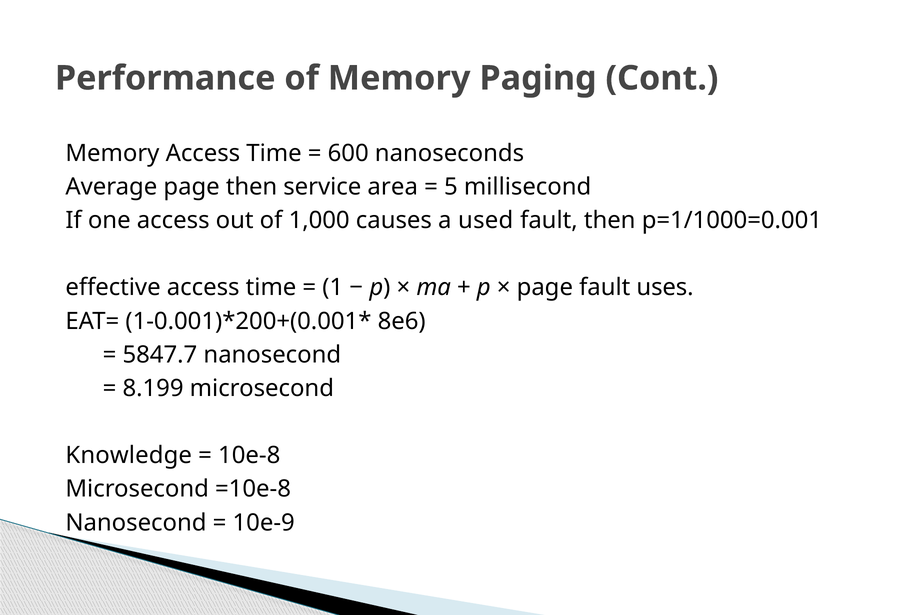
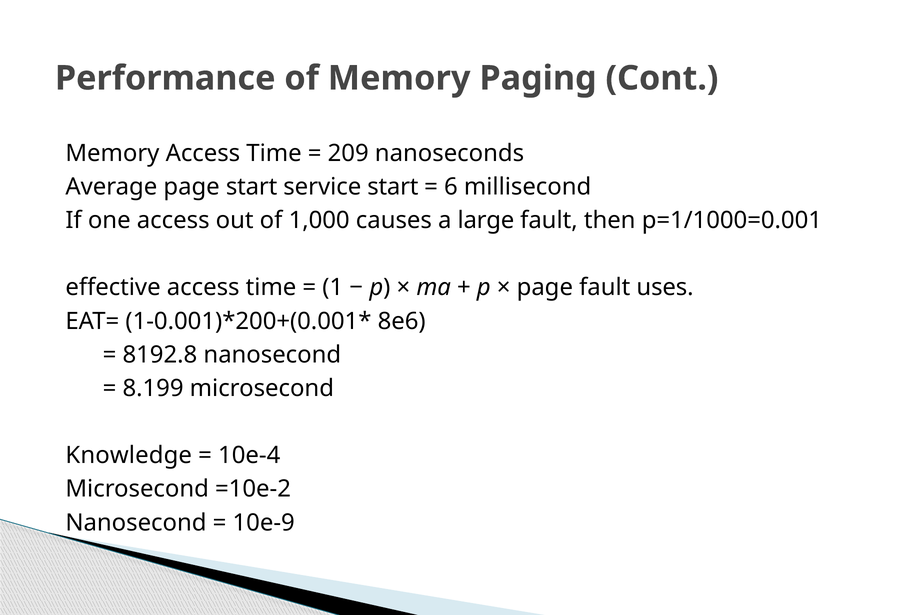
600: 600 -> 209 (348, 153)
page then: then -> start (252, 187)
service area: area -> start (393, 187)
5: 5 -> 6 (451, 187)
used: used -> large (486, 221)
5847.7: 5847.7 -> 8192.8 (160, 355)
10e-8: 10e-8 -> 10e-4 (249, 456)
=10e-8: =10e-8 -> =10e-2 (253, 489)
